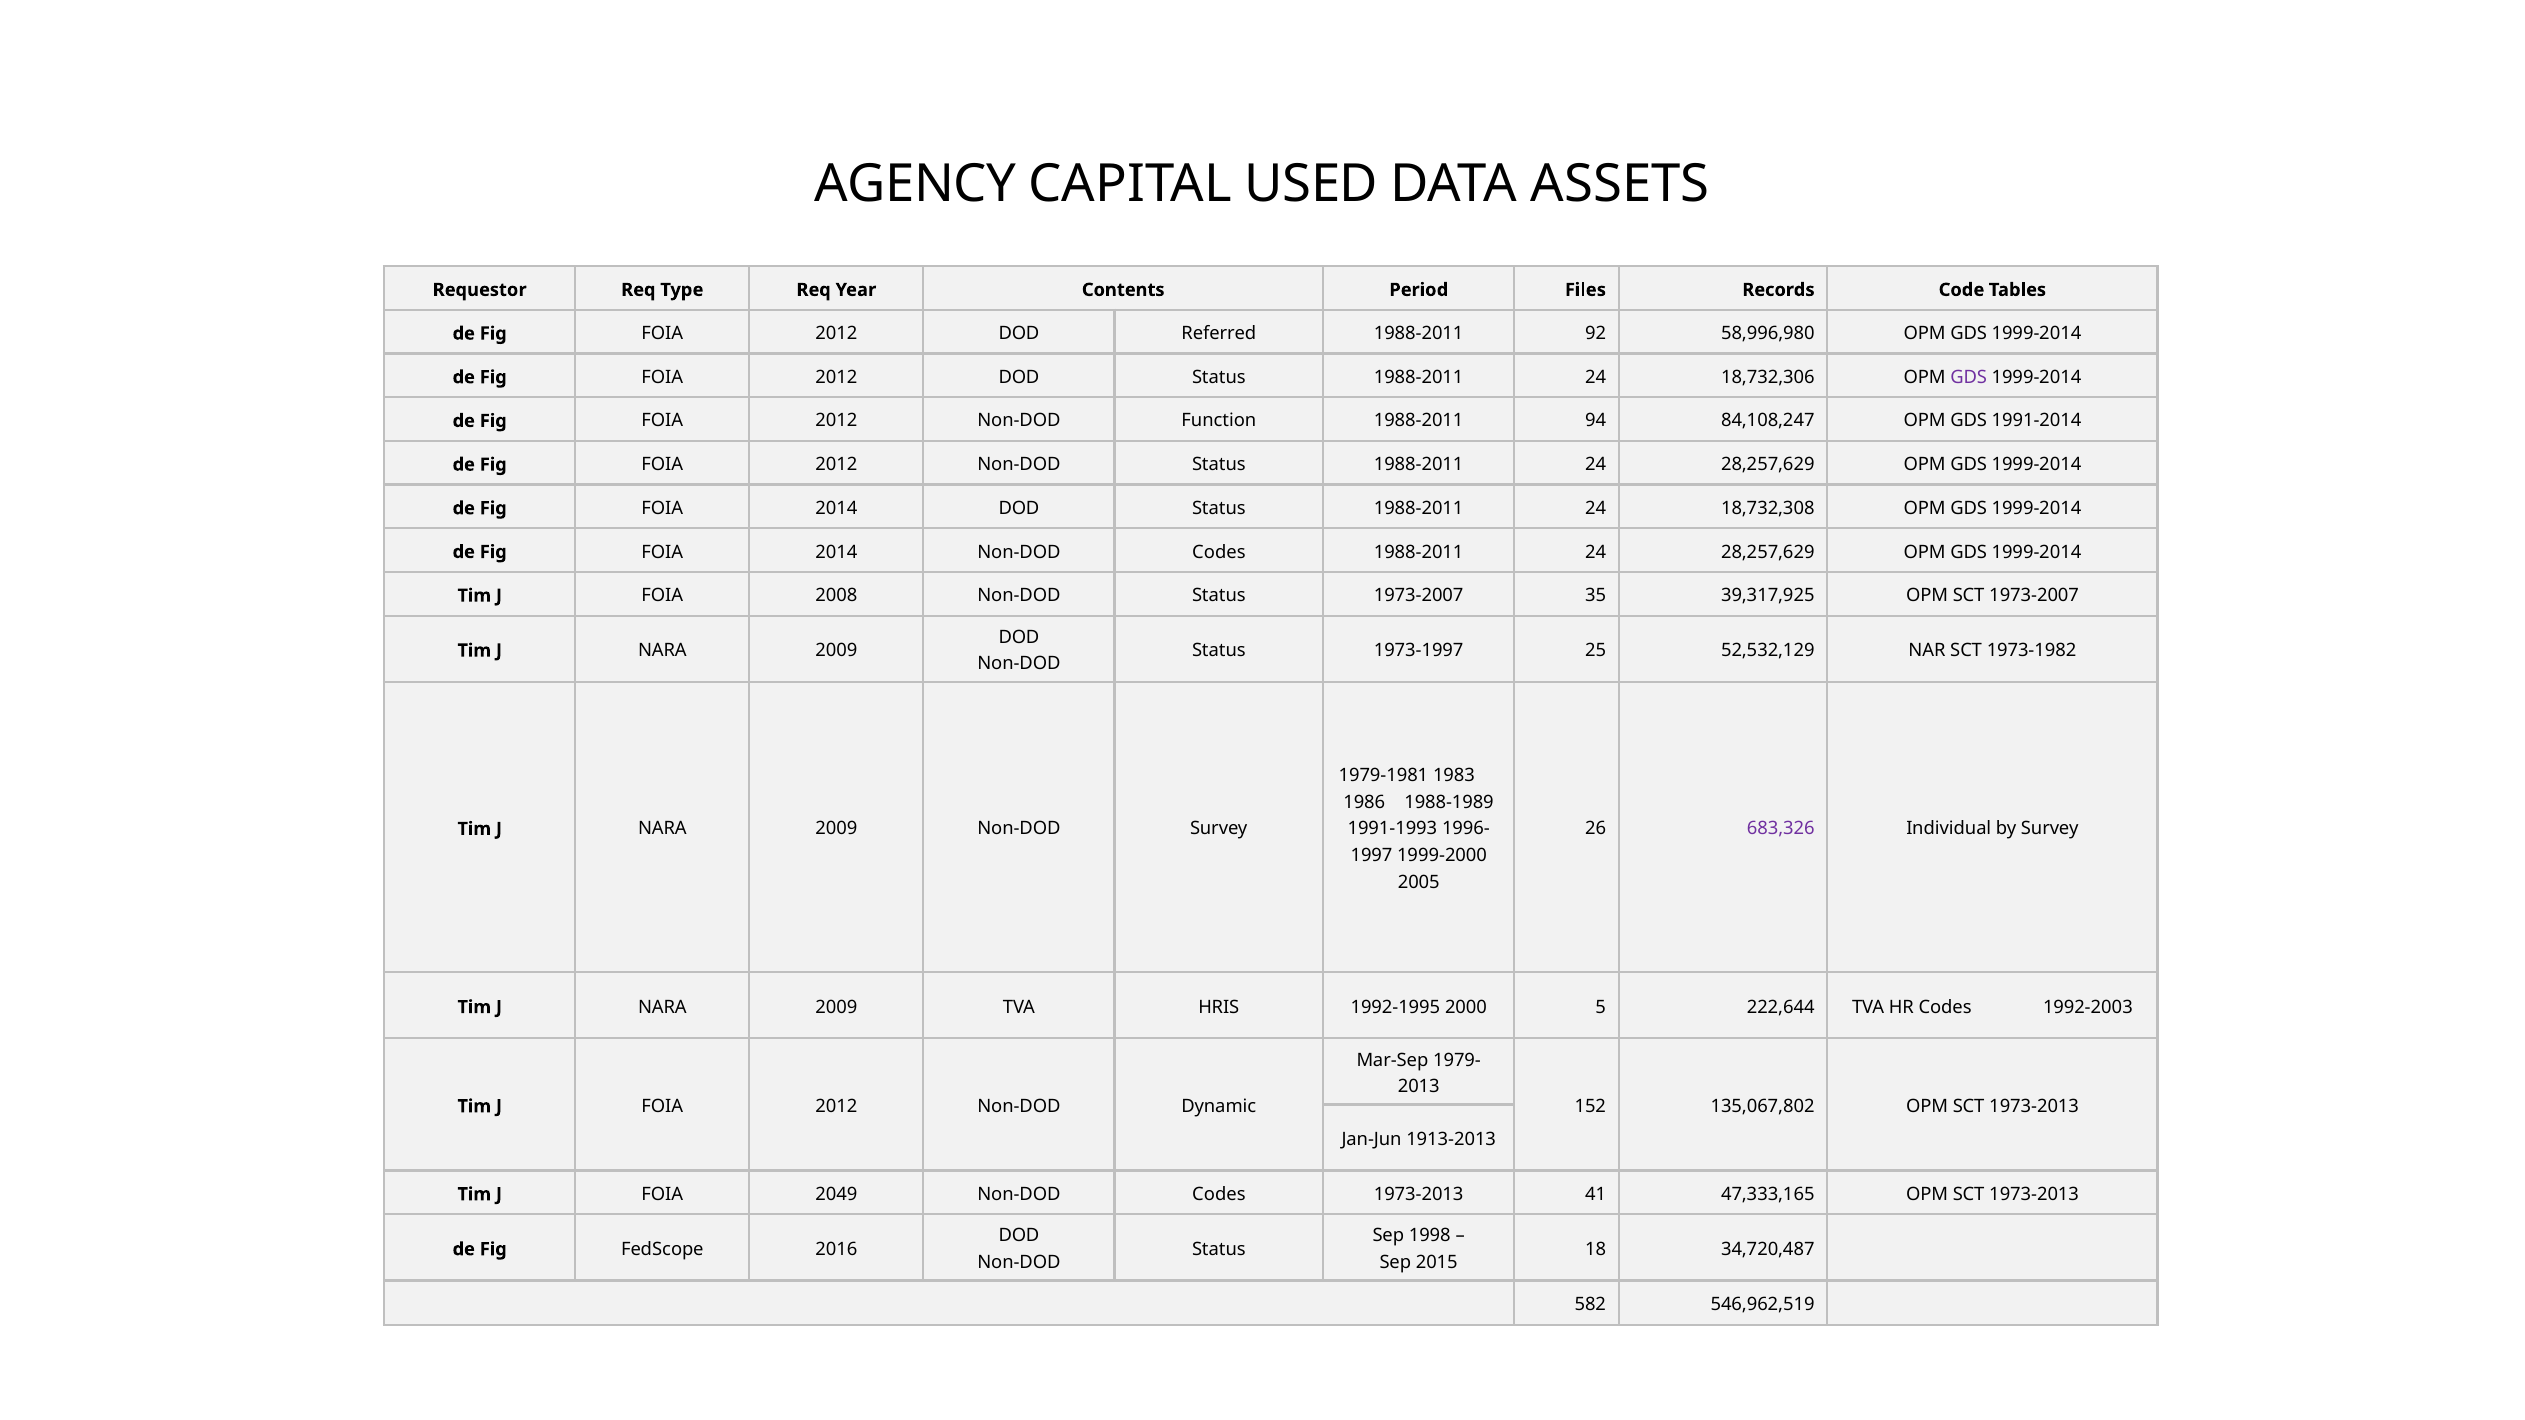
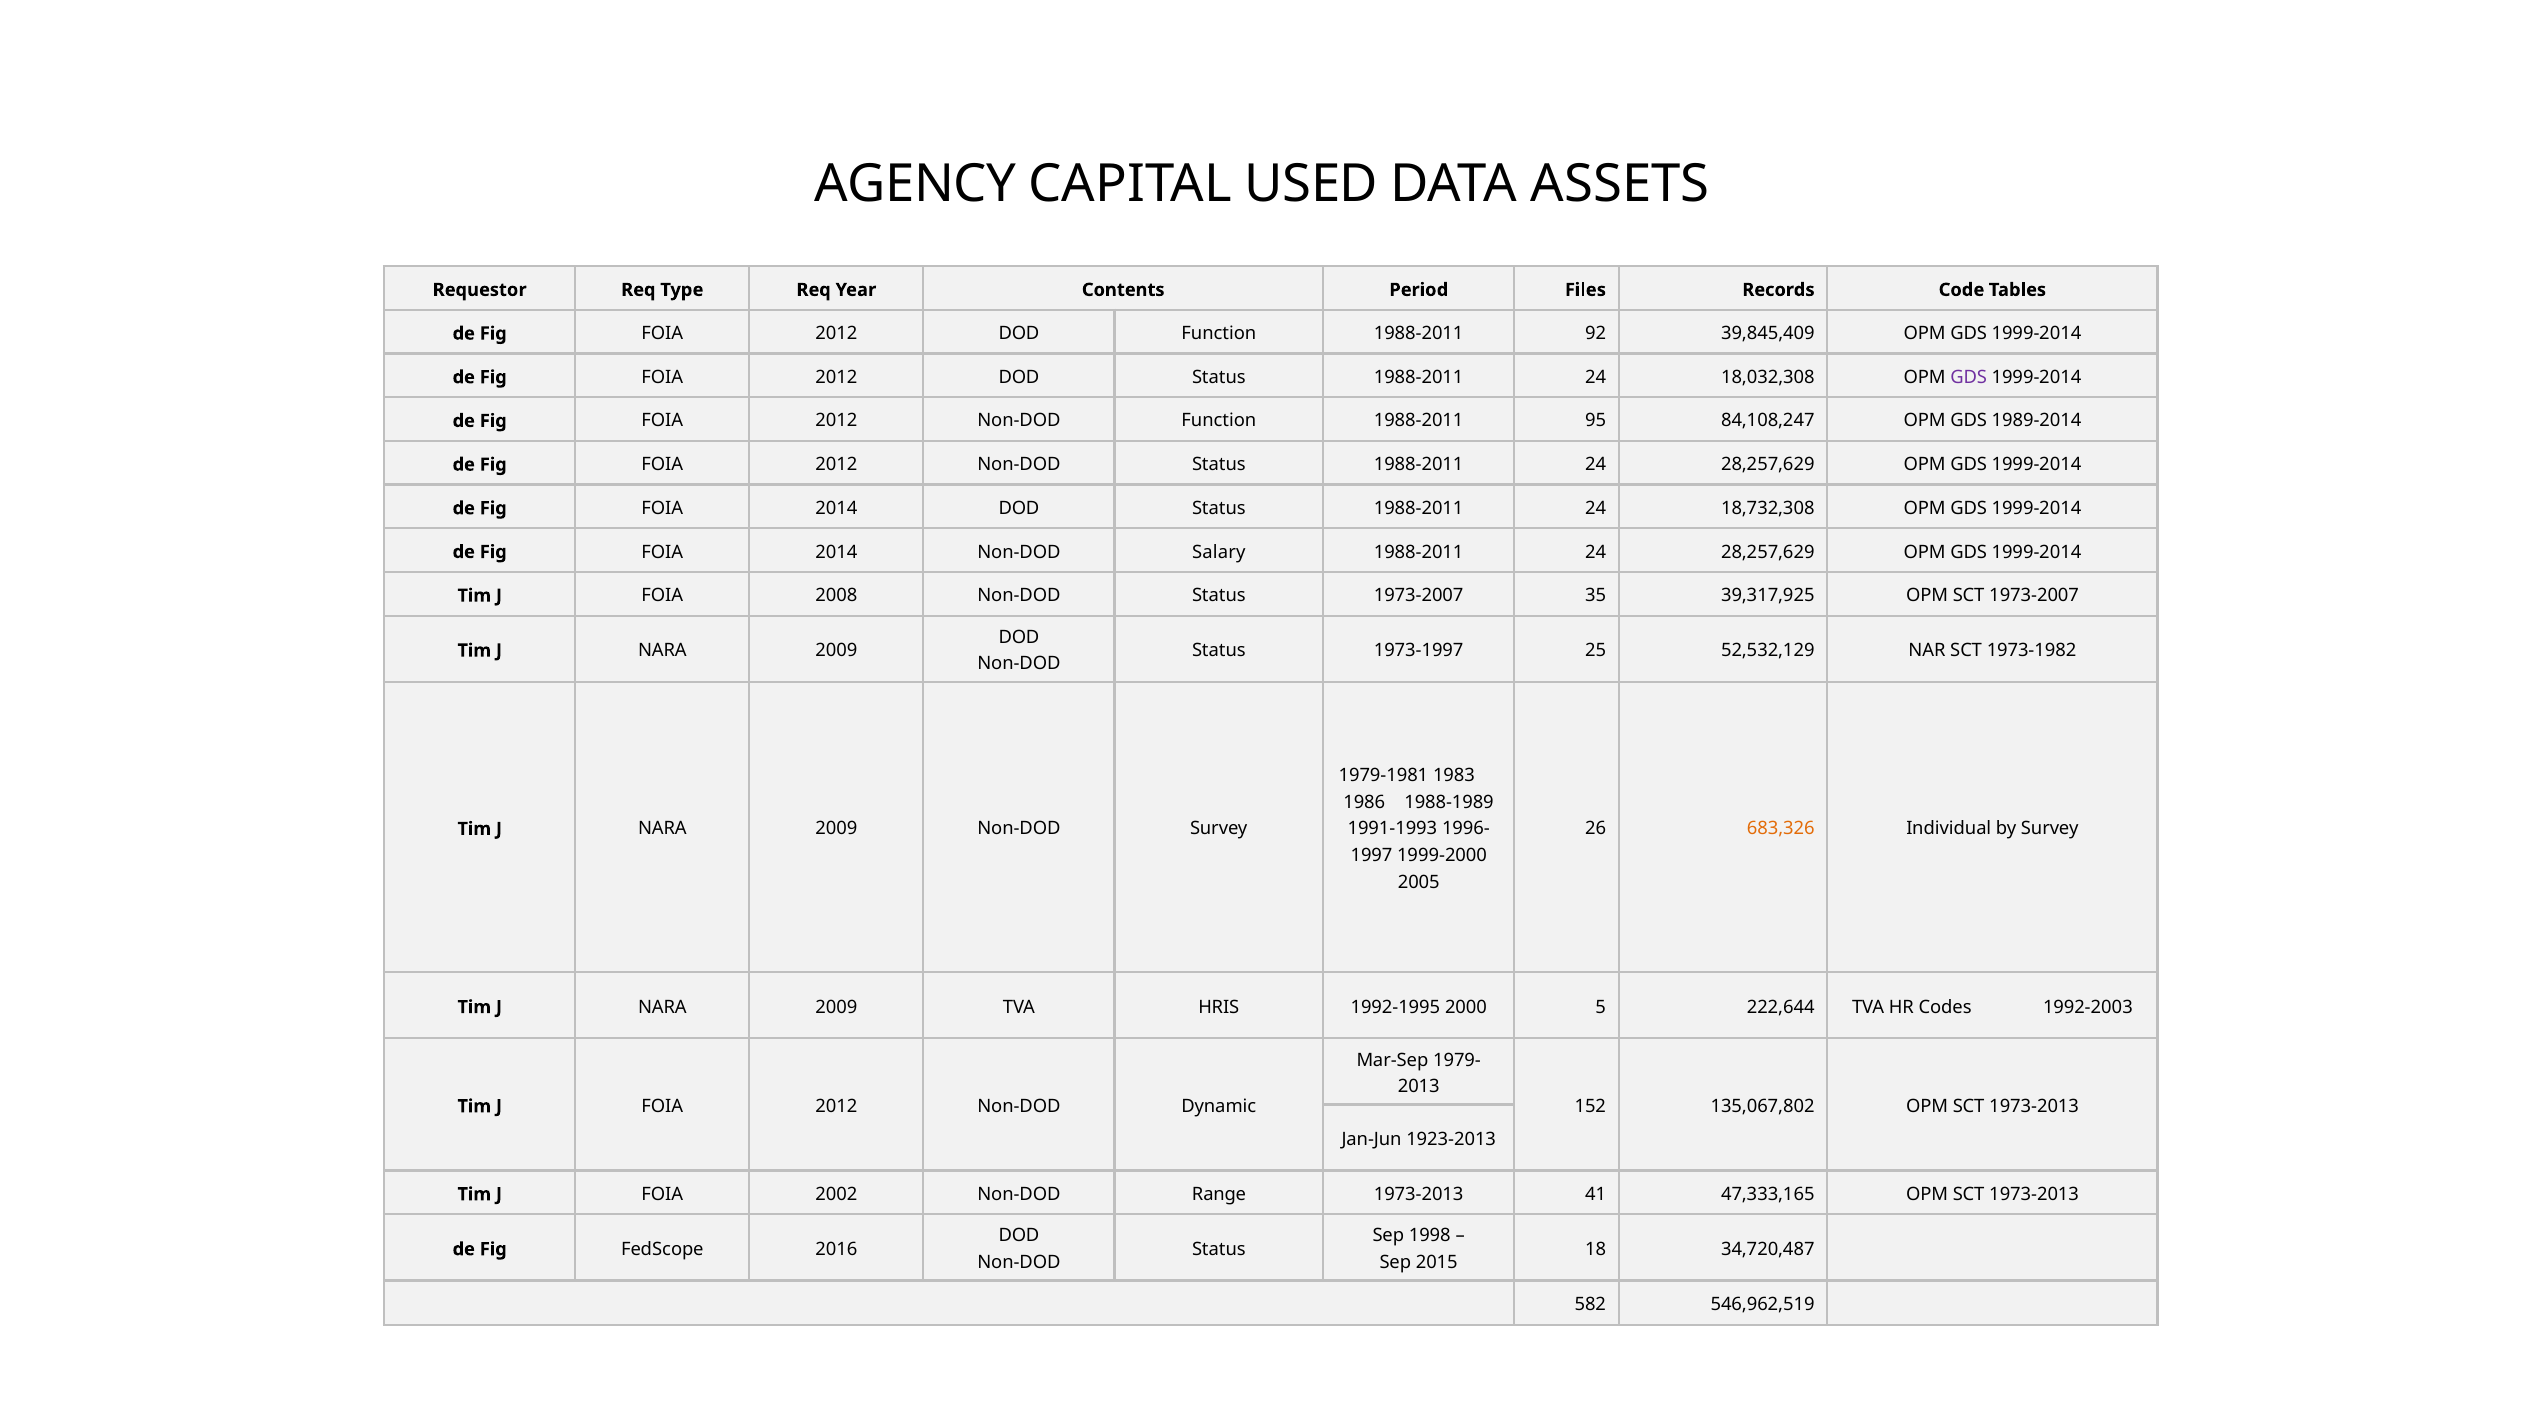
DOD Referred: Referred -> Function (1219, 334)
58,996,980: 58,996,980 -> 39,845,409 (1768, 334)
18,732,306: 18,732,306 -> 18,032,308 (1768, 377)
94: 94 -> 95 (1596, 421)
1991-2014: 1991-2014 -> 1989-2014 (2037, 421)
2014 Non-DOD Codes: Codes -> Salary (1219, 552)
683,326 colour: purple -> orange (1781, 829)
1913-2013: 1913-2013 -> 1923-2013 (1451, 1140)
2049: 2049 -> 2002 (836, 1195)
Codes: Codes -> Range (1219, 1195)
